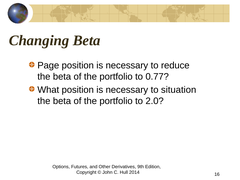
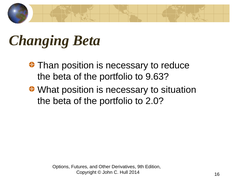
Page: Page -> Than (48, 65)
0.77: 0.77 -> 9.63 (157, 77)
